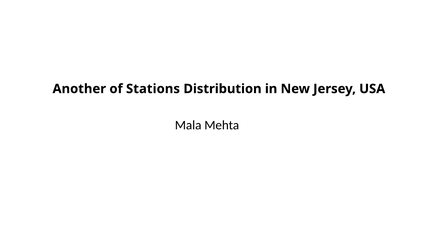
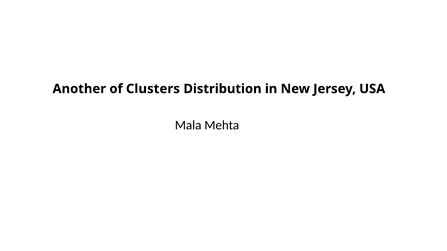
Stations: Stations -> Clusters (153, 89)
